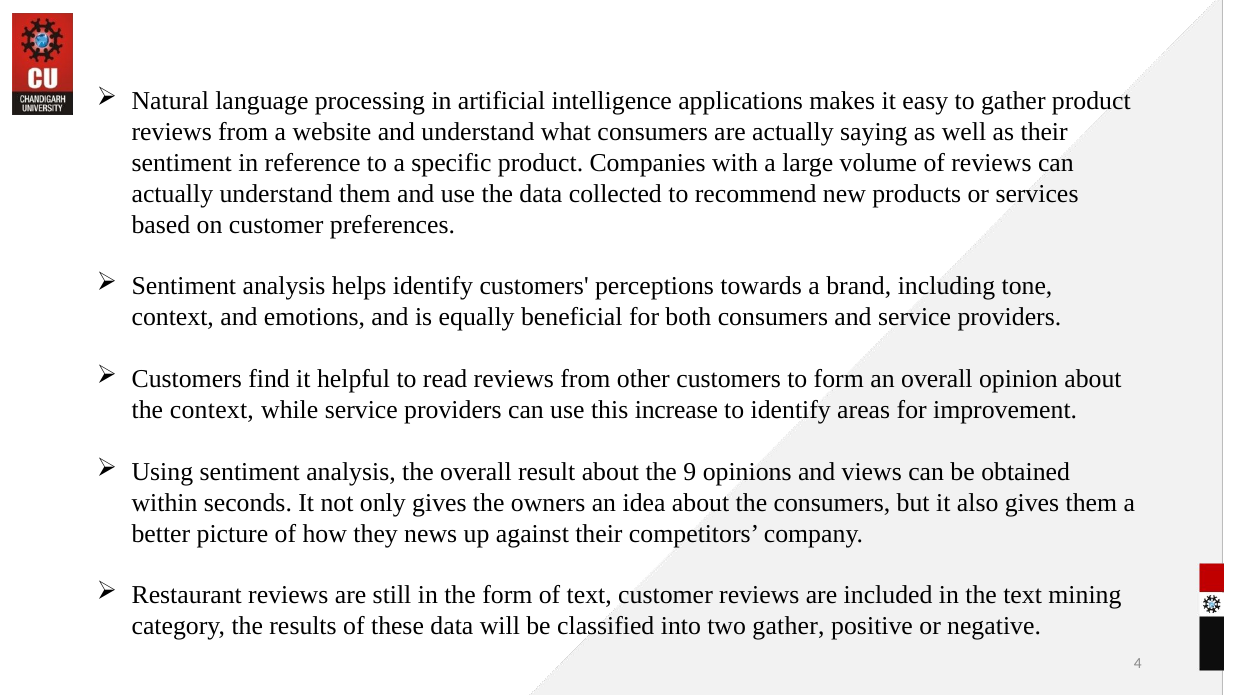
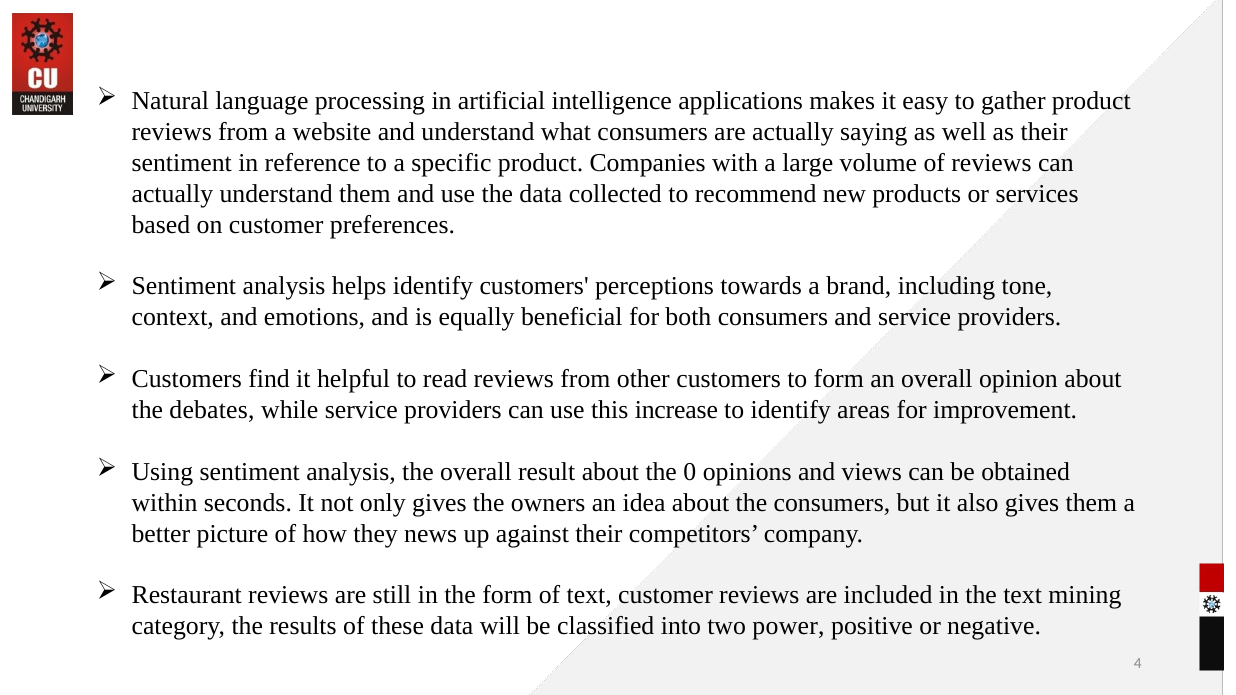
the context: context -> debates (212, 410)
9: 9 -> 0 (690, 472)
two gather: gather -> power (789, 627)
